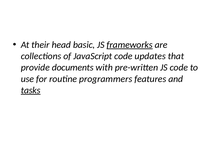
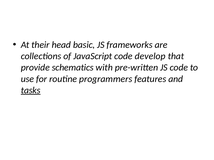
frameworks underline: present -> none (130, 45)
updates: updates -> develop (150, 56)
documents: documents -> schematics (73, 68)
